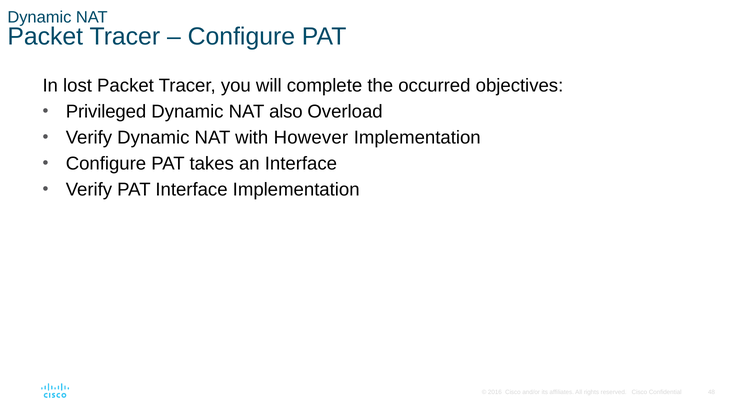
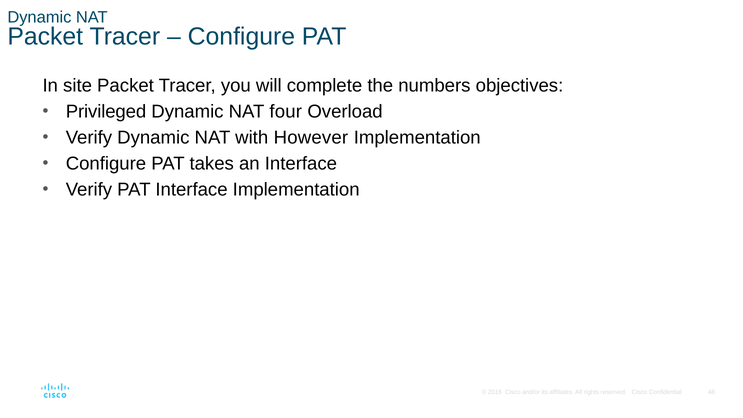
lost: lost -> site (78, 86)
occurred: occurred -> numbers (434, 86)
also: also -> four (286, 112)
